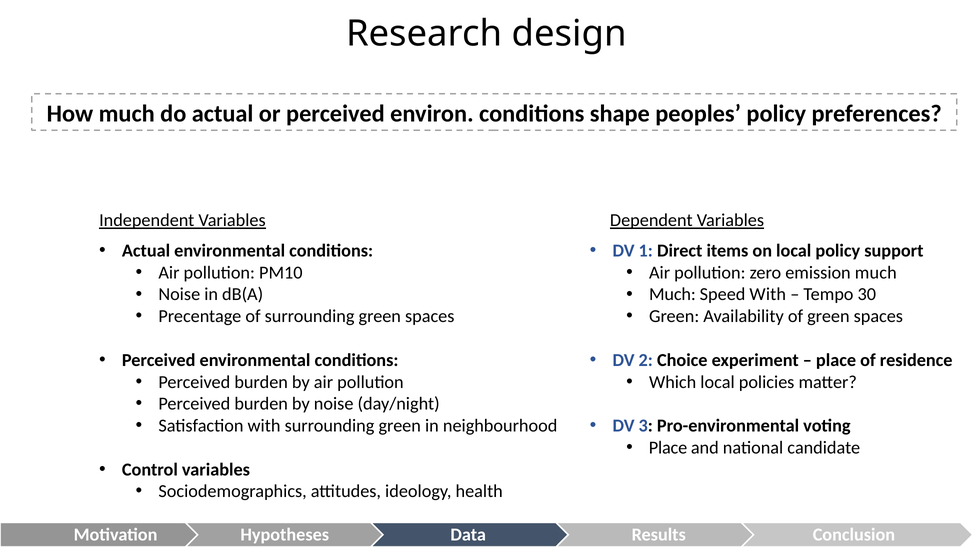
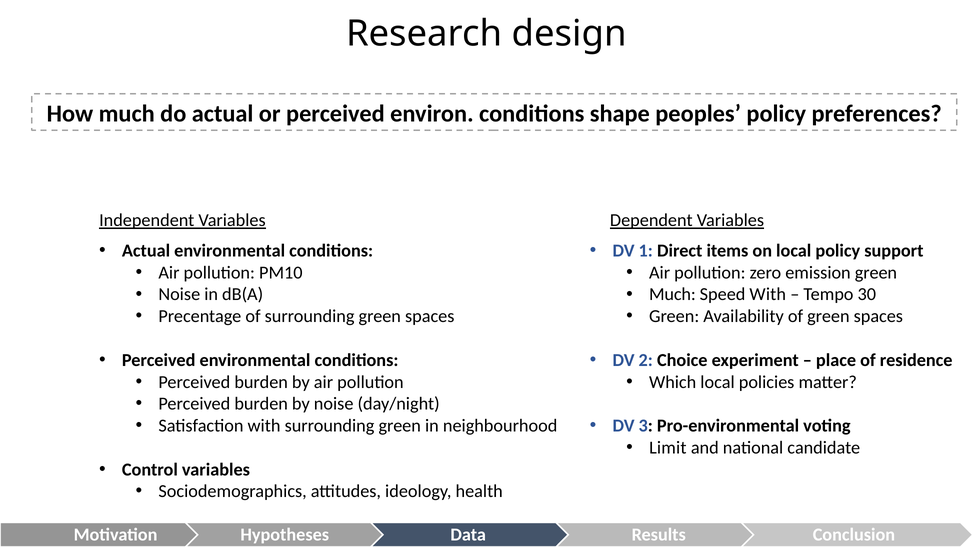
emission much: much -> green (876, 273)
Place: Place -> Limit (668, 448)
